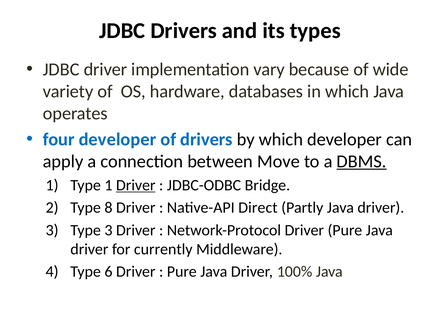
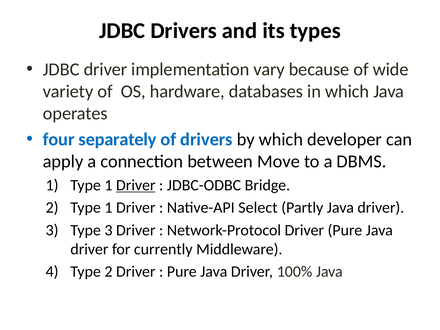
four developer: developer -> separately (118, 139)
DBMS underline: present -> none (362, 161)
2 Type 8: 8 -> 1 (108, 208)
Direct: Direct -> Select (258, 208)
Type 6: 6 -> 2 (108, 272)
